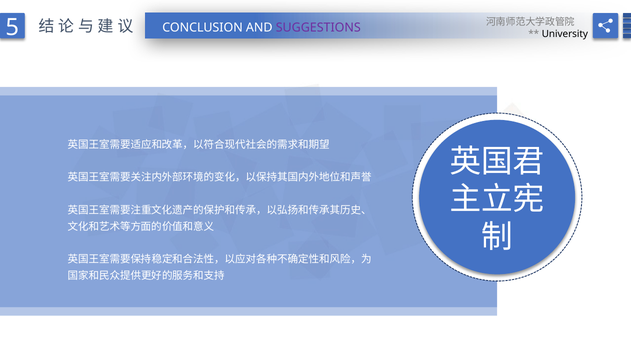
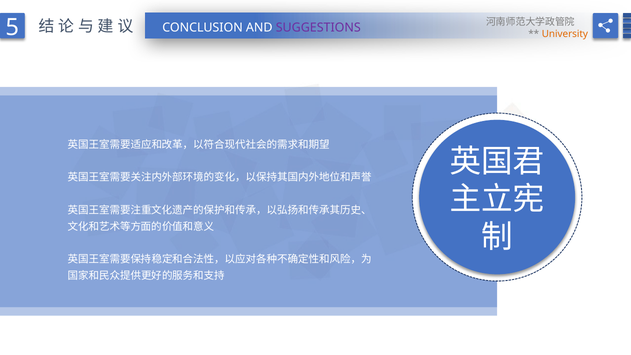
University colour: black -> orange (565, 34)
